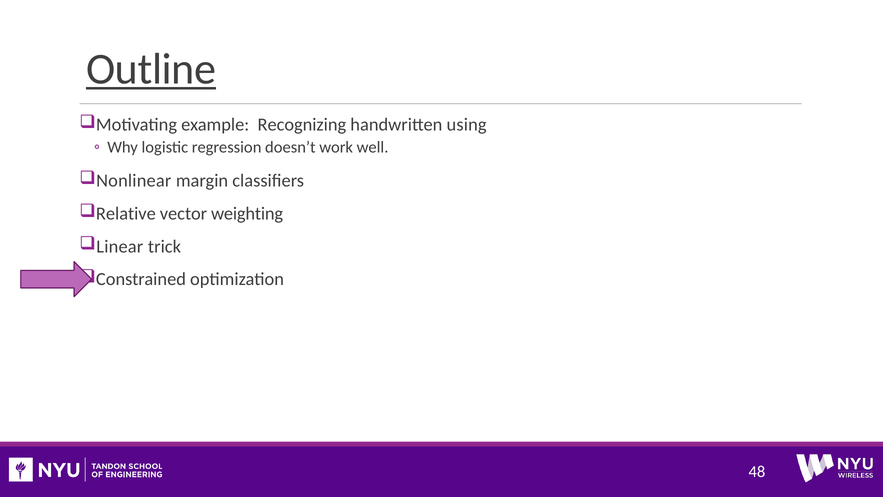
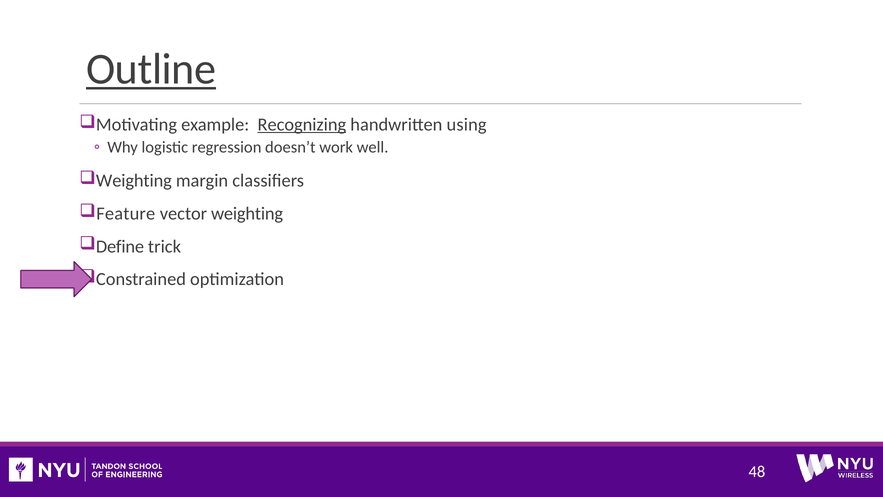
Recognizing underline: none -> present (302, 125)
Nonlinear: Nonlinear -> Weighting (134, 181)
Relative: Relative -> Feature (126, 214)
Linear: Linear -> Define (120, 246)
